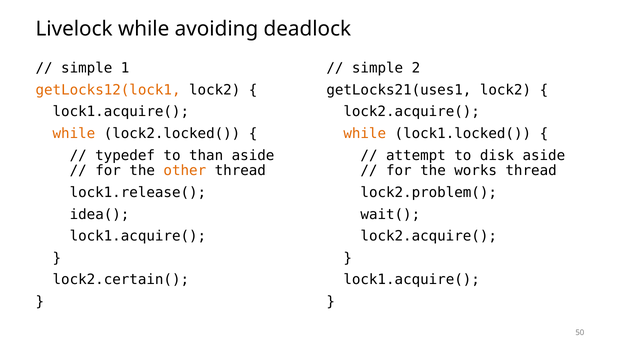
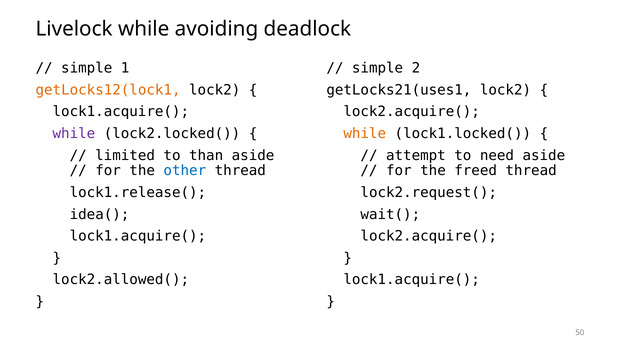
while colour: orange -> purple (74, 133)
typedef: typedef -> limited (125, 155)
disk: disk -> need (497, 155)
other colour: orange -> blue (185, 171)
works: works -> freed (476, 171)
lock2.problem(: lock2.problem( -> lock2.request( (429, 192)
lock2.certain(: lock2.certain( -> lock2.allowed( (121, 280)
